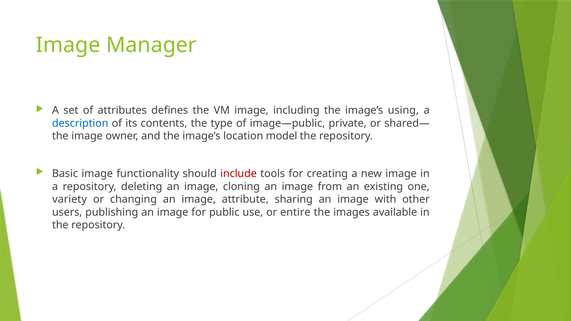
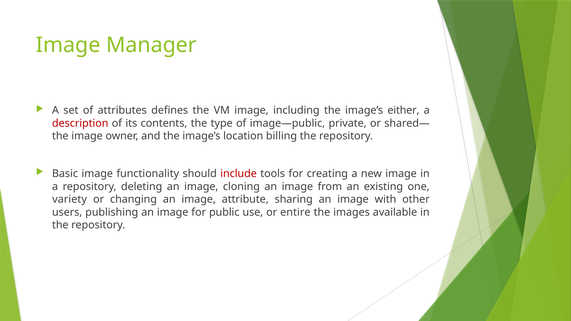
using: using -> either (403, 111)
description colour: blue -> red (80, 123)
model: model -> billing (282, 136)
